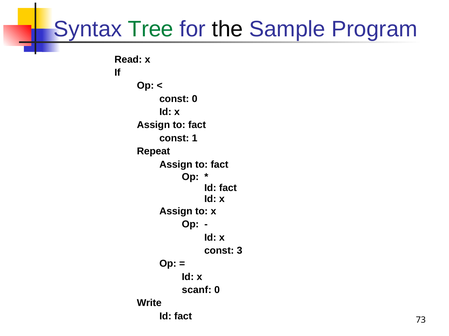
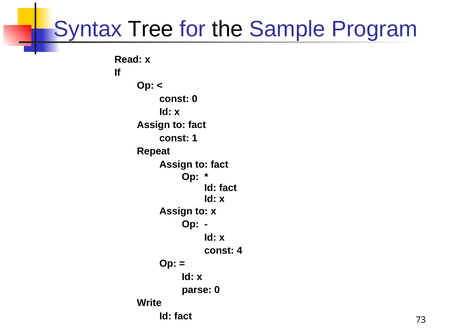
Tree colour: green -> black (151, 29)
3: 3 -> 4 (240, 251)
scanf: scanf -> parse (197, 291)
